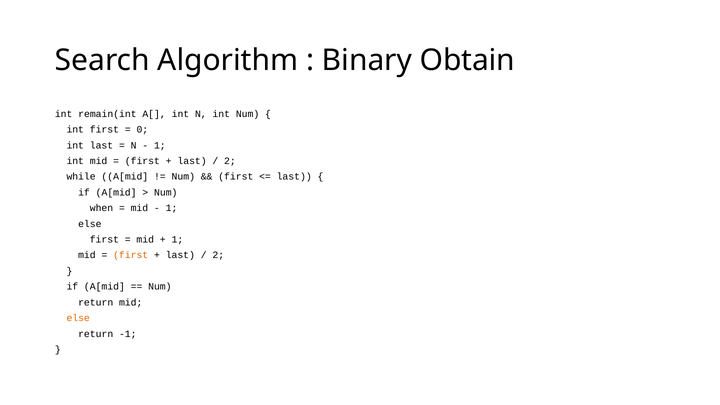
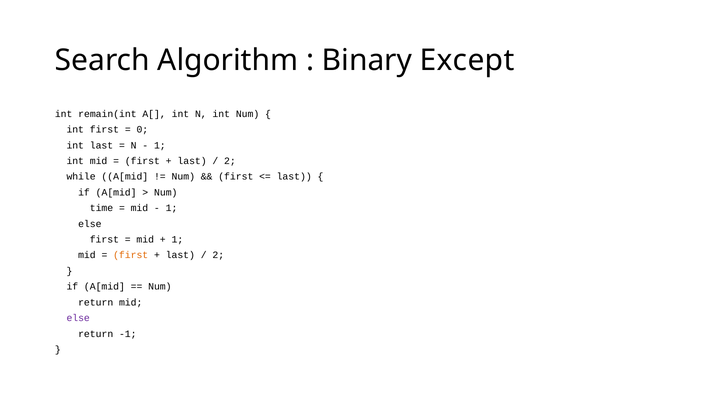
Obtain: Obtain -> Except (467, 60)
when: when -> time (101, 208)
else colour: orange -> purple (78, 318)
